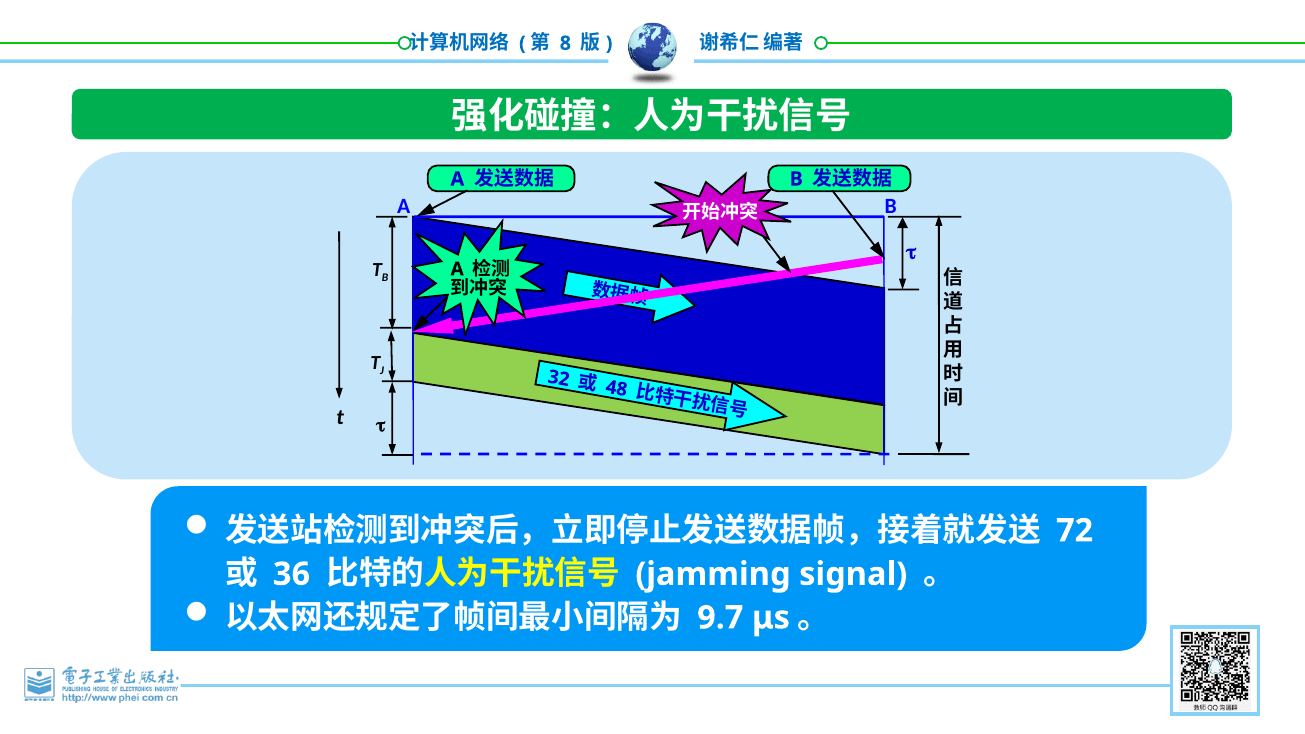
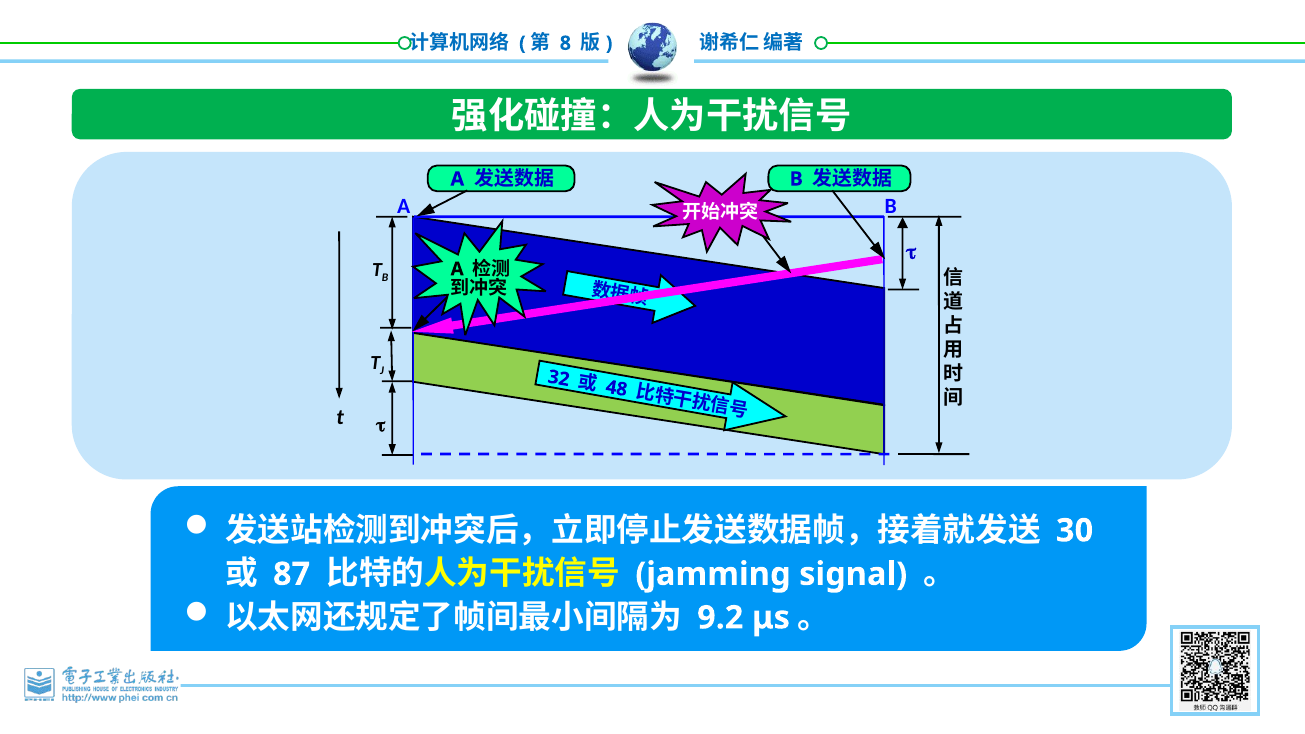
72: 72 -> 30 (1075, 531)
36: 36 -> 87 (292, 574)
9.7: 9.7 -> 9.2 (720, 618)
